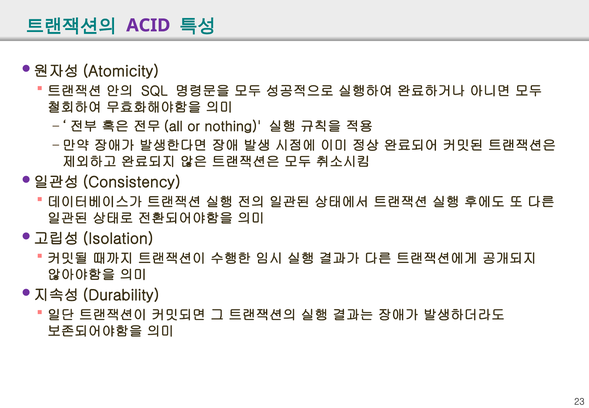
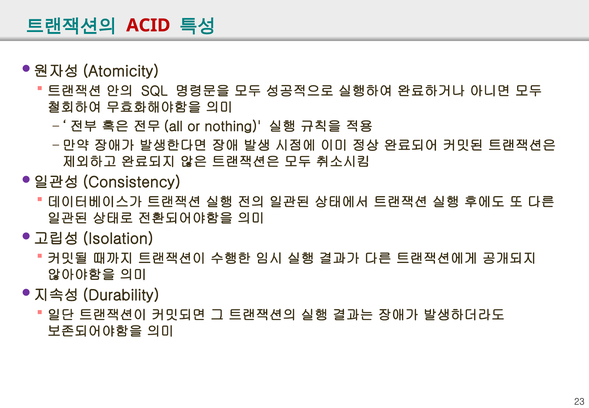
ACID colour: purple -> red (148, 25)
